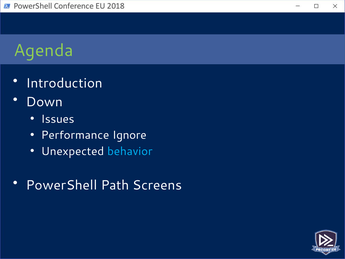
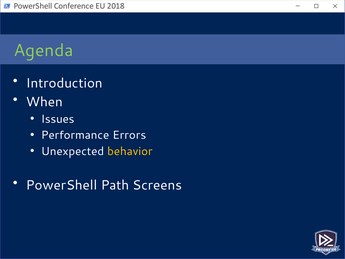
Down: Down -> When (44, 102)
Ignore: Ignore -> Errors (129, 135)
behavior colour: light blue -> yellow (130, 151)
